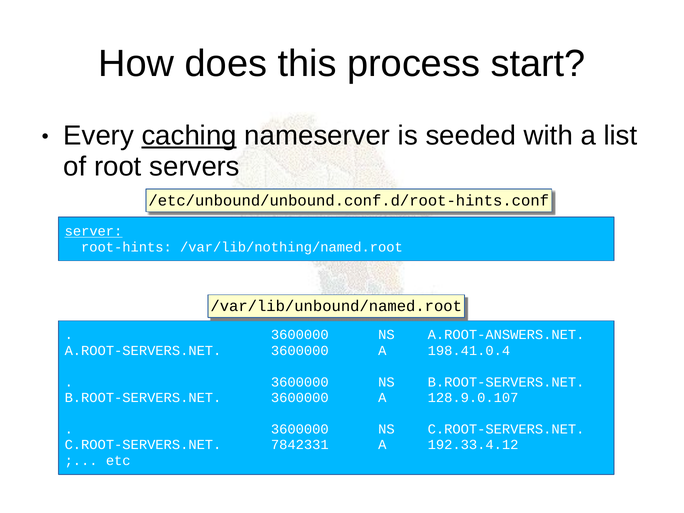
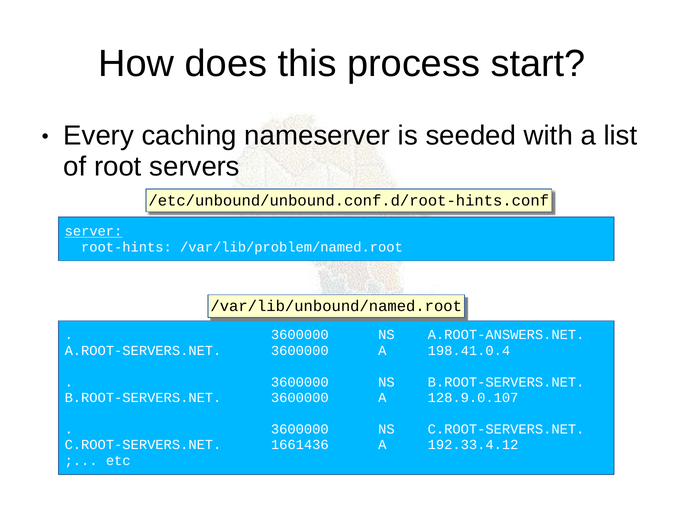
caching underline: present -> none (189, 136)
/var/lib/nothing/named.root: /var/lib/nothing/named.root -> /var/lib/problem/named.root (291, 247)
7842331: 7842331 -> 1661436 (300, 445)
